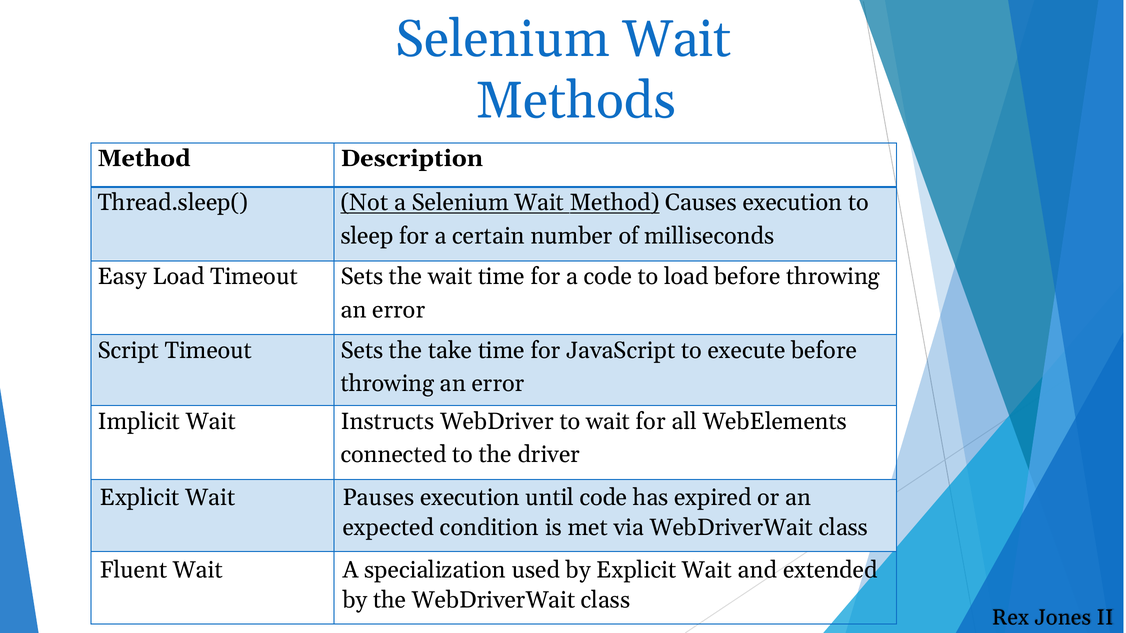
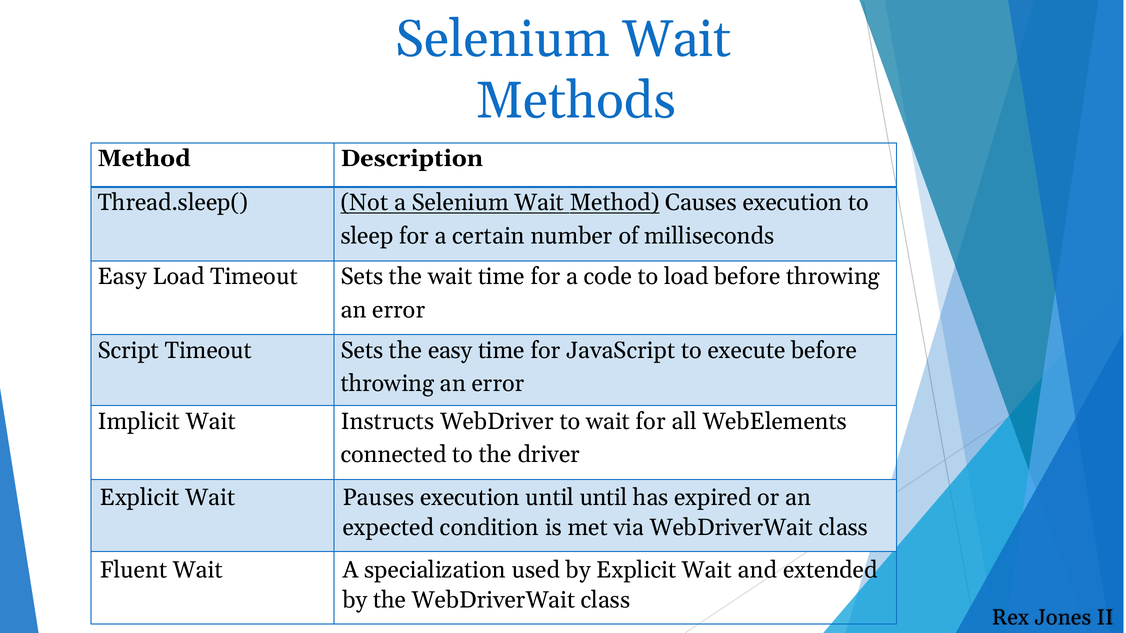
the take: take -> easy (450, 350)
until code: code -> until (604, 498)
